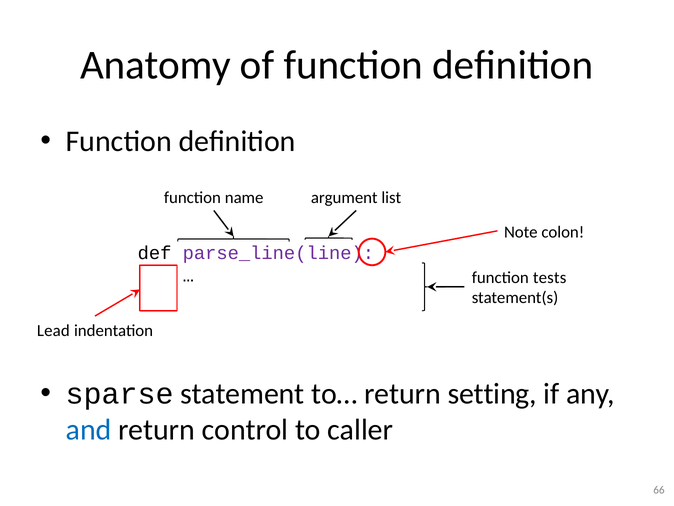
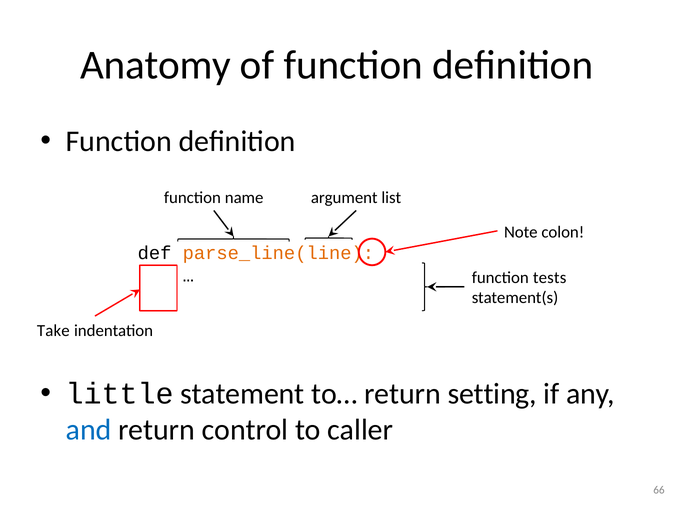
parse_line(line colour: purple -> orange (278, 253)
Lead: Lead -> Take (53, 330)
sparse: sparse -> little (120, 393)
